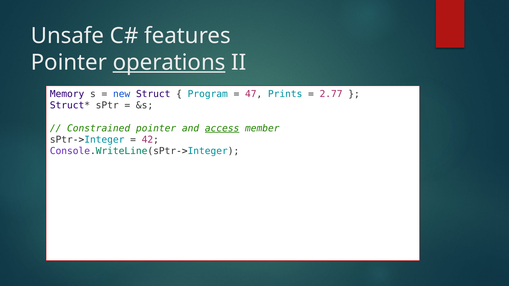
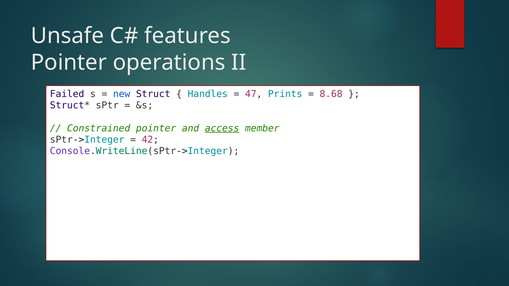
operations underline: present -> none (169, 62)
Memory: Memory -> Failed (67, 94)
Program: Program -> Handles (208, 94)
2.77: 2.77 -> 8.68 (331, 94)
